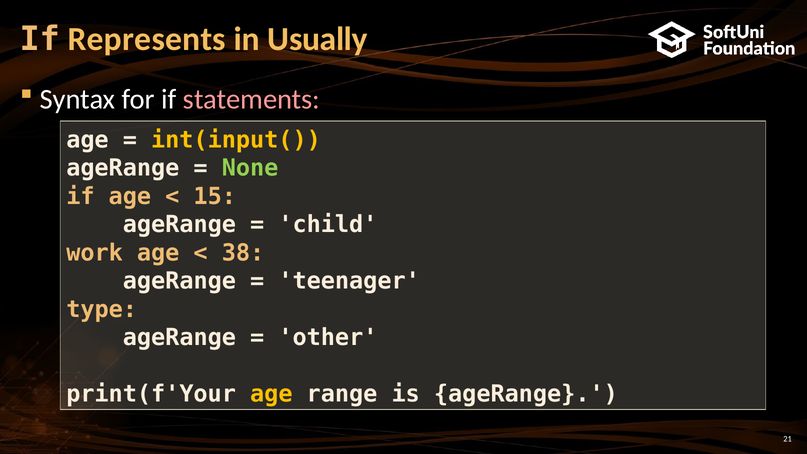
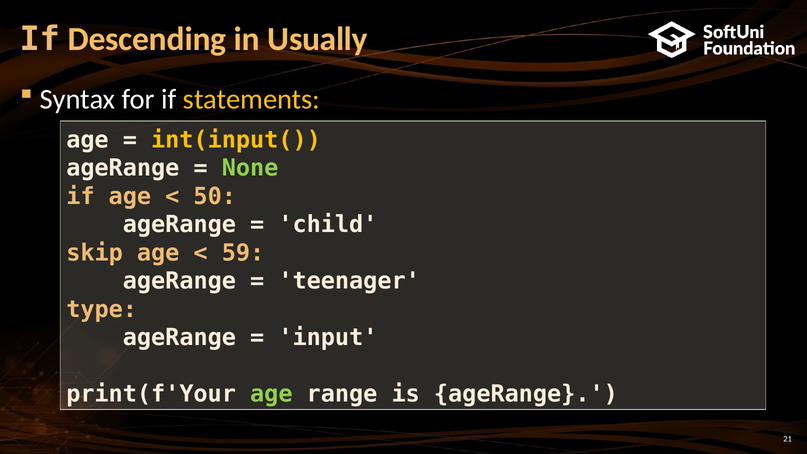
Represents: Represents -> Descending (147, 39)
statements colour: pink -> yellow (251, 99)
15: 15 -> 50 (215, 196)
work: work -> skip (95, 253)
38: 38 -> 59 (243, 253)
other: other -> input (328, 338)
age colour: yellow -> light green (271, 394)
